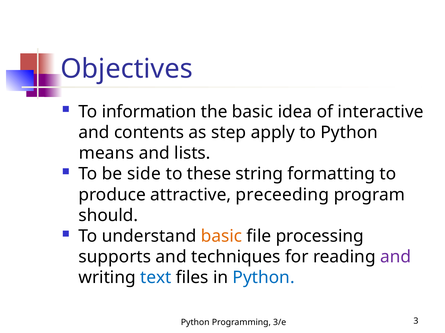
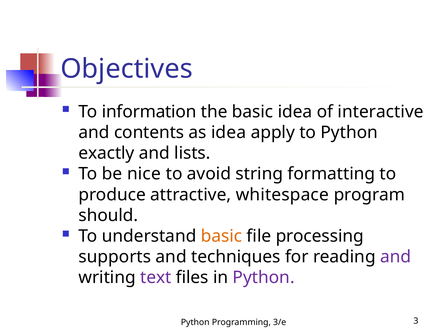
as step: step -> idea (229, 133)
means: means -> exactly (107, 154)
side: side -> nice (144, 174)
these: these -> avoid (209, 174)
preceeding: preceeding -> whitespace (282, 195)
text colour: blue -> purple (156, 278)
Python colour: blue -> purple (264, 278)
